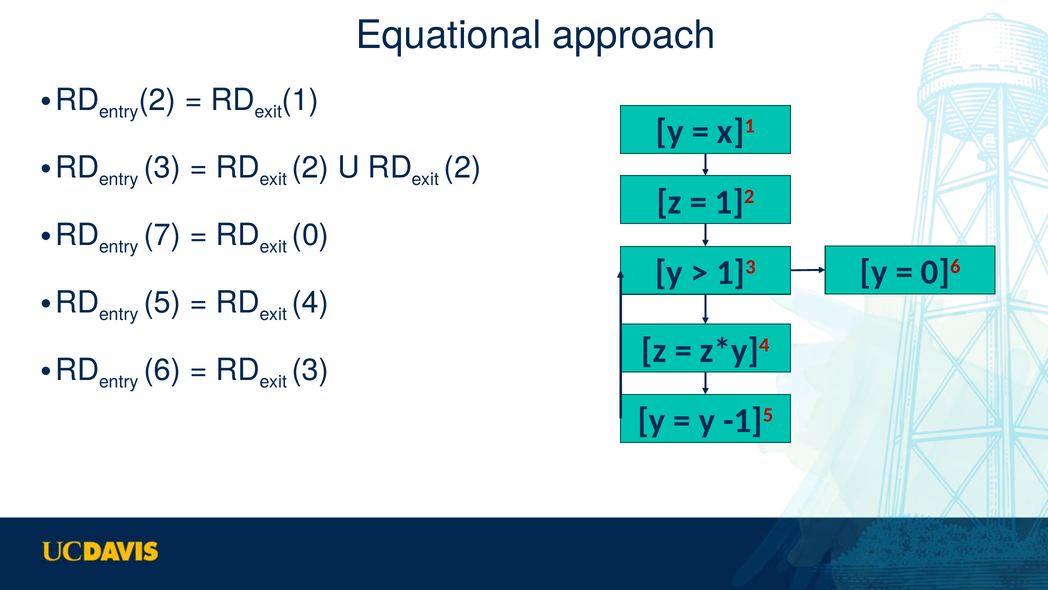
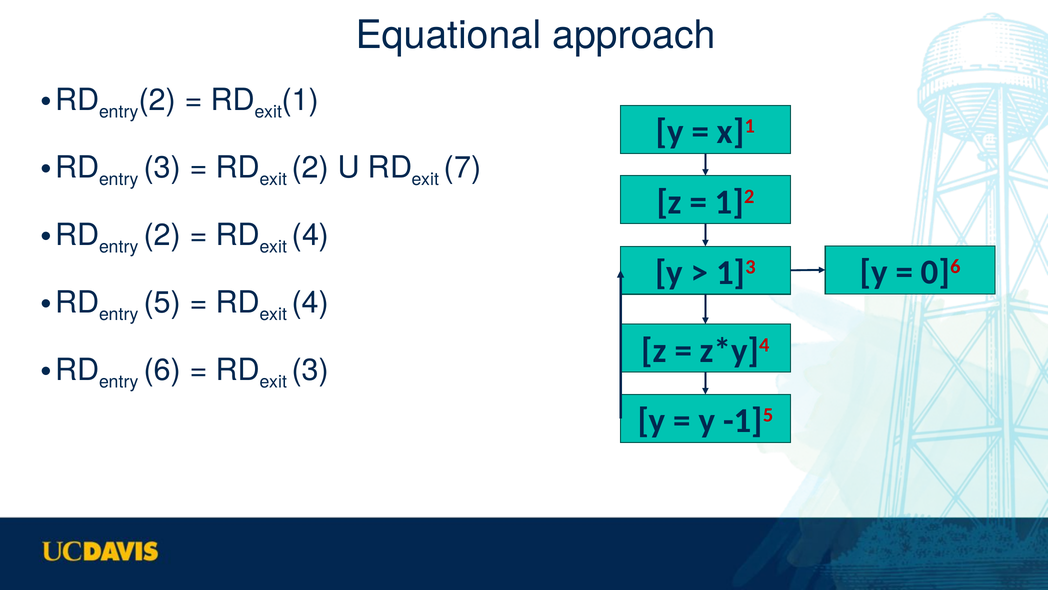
2: 2 -> 7 (463, 168)
7: 7 -> 2 (162, 235)
0: 0 -> 4 (311, 235)
